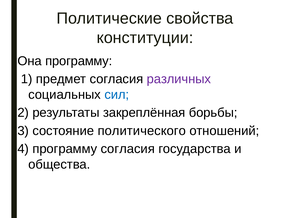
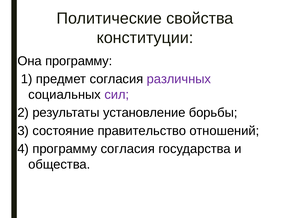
сил colour: blue -> purple (117, 94)
закреплённая: закреплённая -> установление (144, 112)
политического: политического -> правительство (142, 130)
